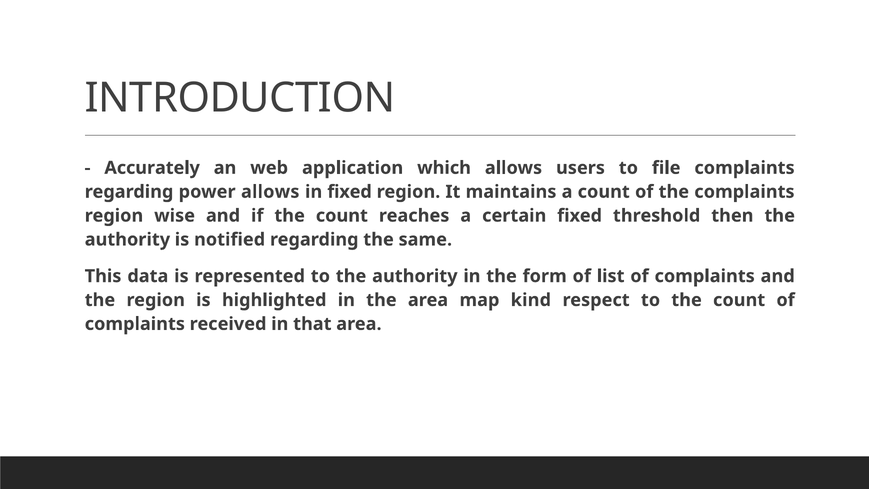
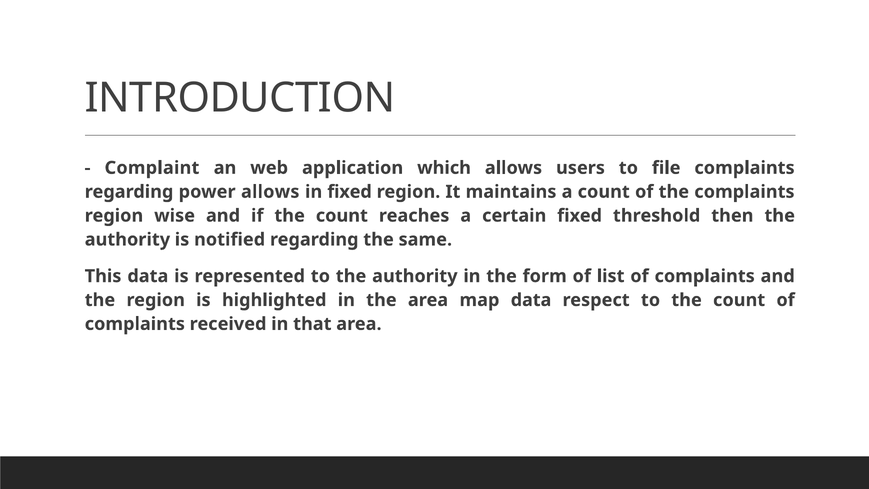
Accurately: Accurately -> Complaint (152, 168)
map kind: kind -> data (531, 300)
